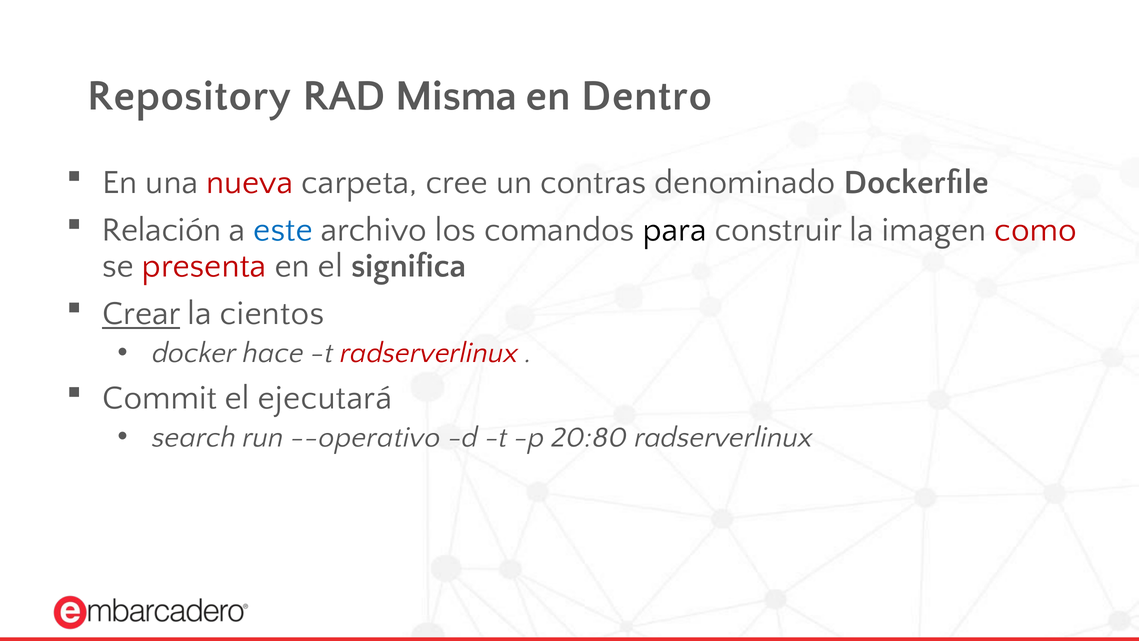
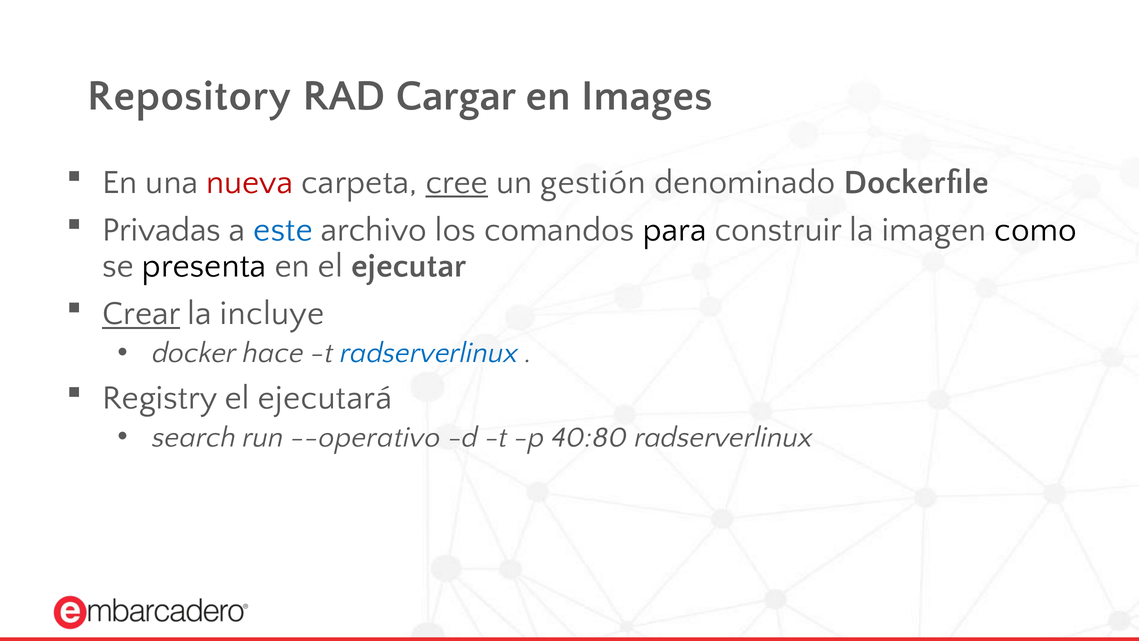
Misma: Misma -> Cargar (456, 96)
Dentro: Dentro -> Images (647, 96)
cree underline: none -> present (457, 182)
contras: contras -> gestión (593, 182)
Relación: Relación -> Privadas (162, 230)
como colour: red -> black (1036, 230)
presenta colour: red -> black (204, 266)
significa: significa -> ejecutar (409, 266)
cientos: cientos -> incluye (272, 313)
radserverlinux colour: red -> blue (429, 353)
Commit: Commit -> Registry (160, 398)
20:80: 20:80 -> 40:80 (590, 437)
